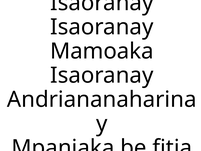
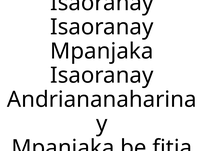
Mamoaka: Mamoaka -> Mpanjaka (102, 51)
